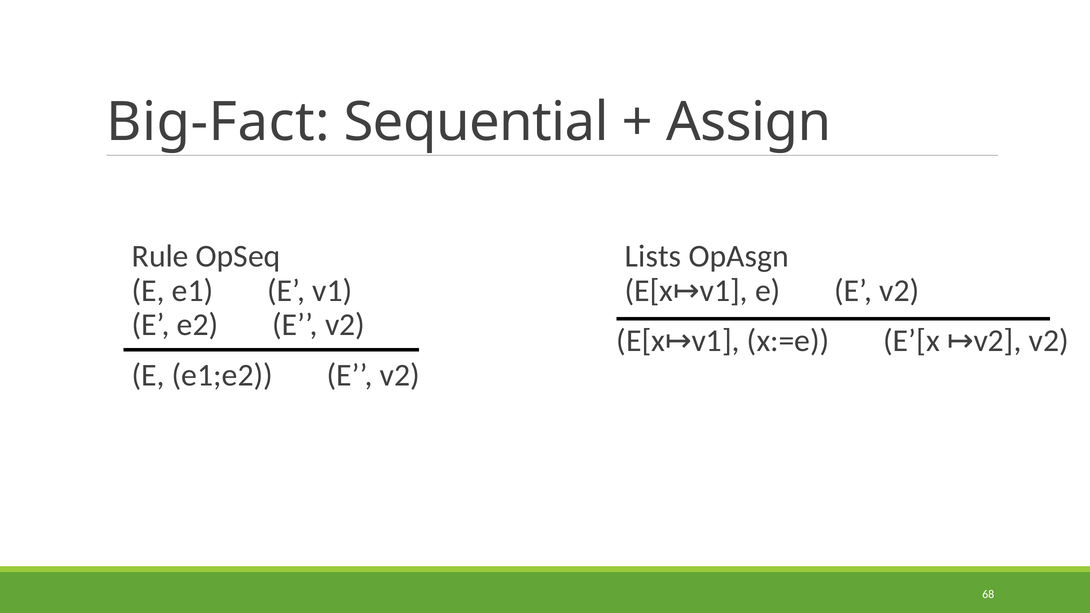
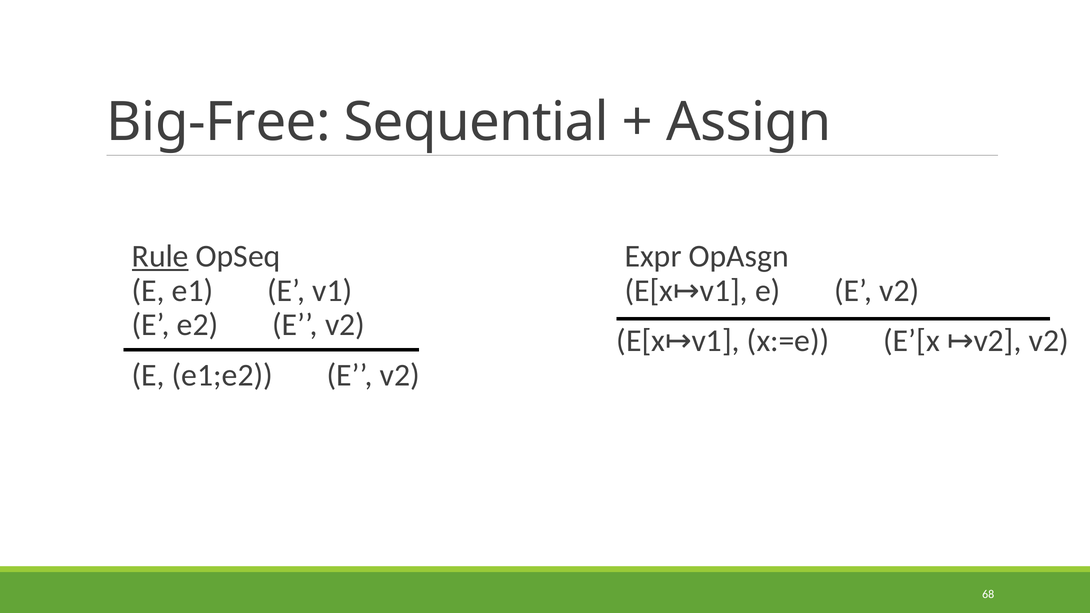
Big-Fact: Big-Fact -> Big-Free (219, 122)
Rule underline: none -> present (160, 257)
Lists: Lists -> Expr (653, 257)
